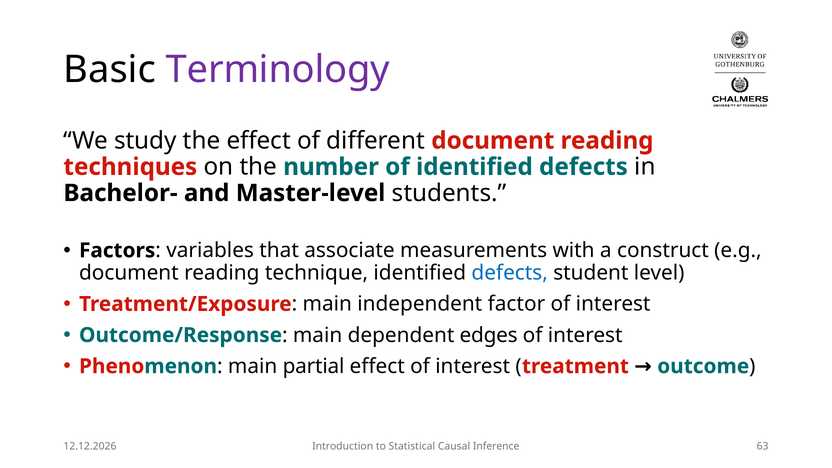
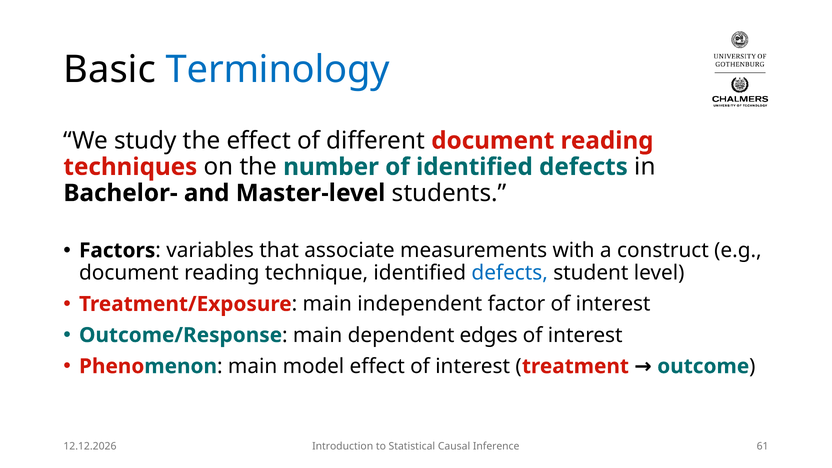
Terminology colour: purple -> blue (278, 70)
partial: partial -> model (313, 366)
63: 63 -> 61 (763, 446)
